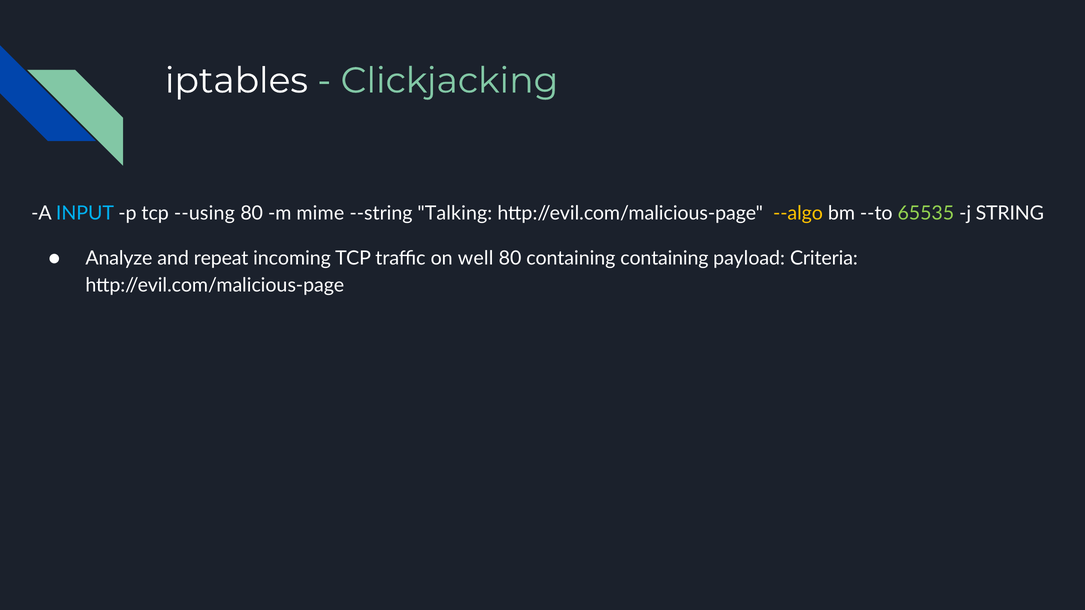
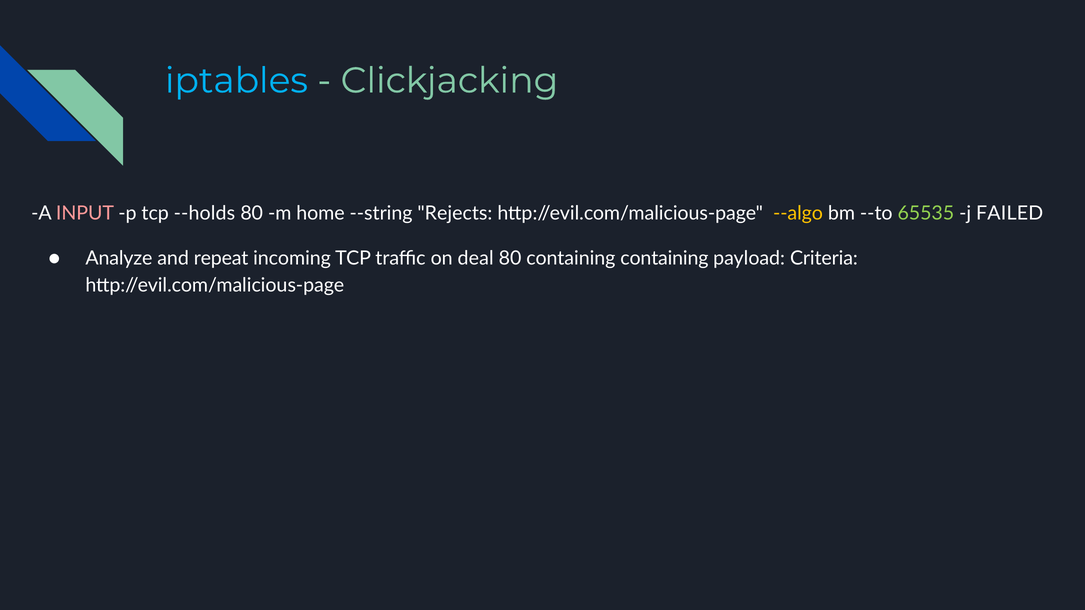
iptables colour: white -> light blue (236, 81)
INPUT colour: light blue -> pink (85, 213)
--using: --using -> --holds (204, 213)
mime: mime -> home (320, 213)
Talking: Talking -> Rejects (455, 213)
STRING: STRING -> FAILED (1010, 213)
well: well -> deal (476, 258)
